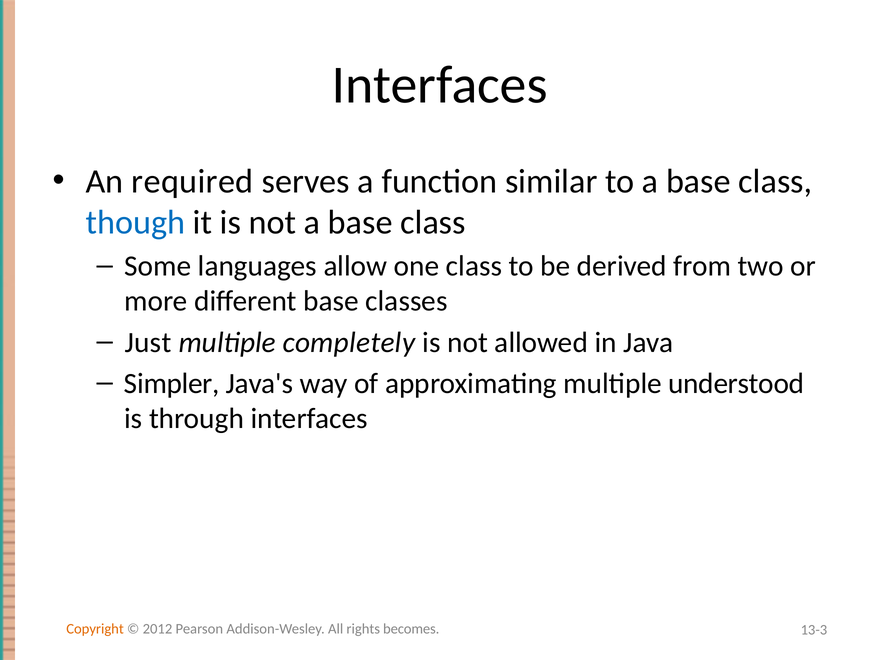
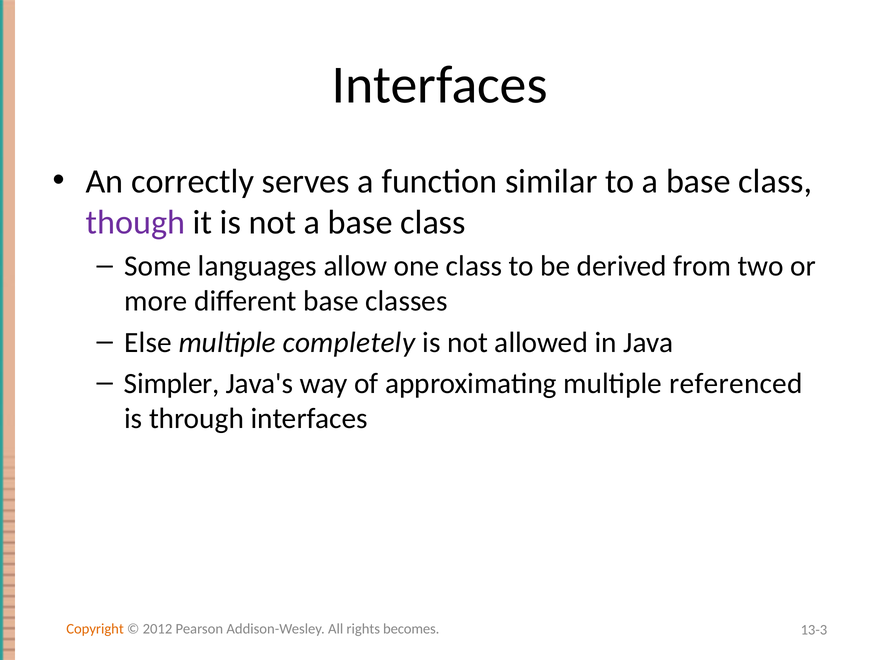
required: required -> correctly (193, 181)
though colour: blue -> purple (135, 222)
Just: Just -> Else (148, 342)
understood: understood -> referenced (736, 383)
